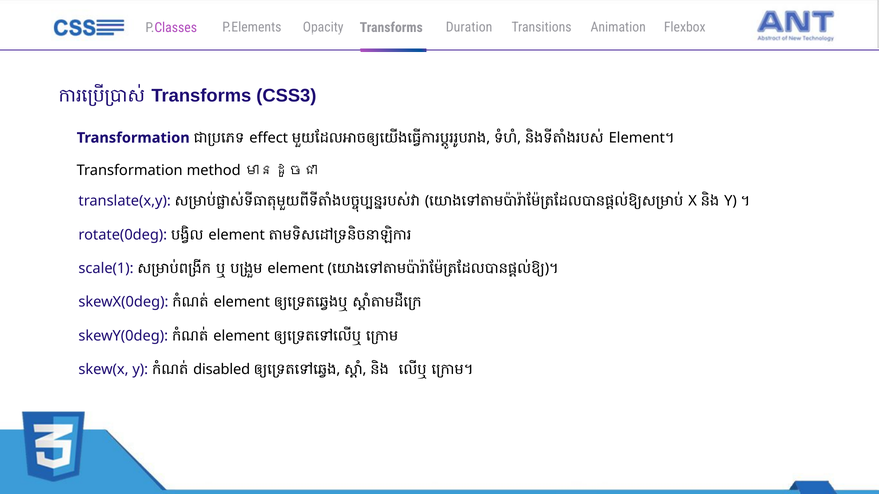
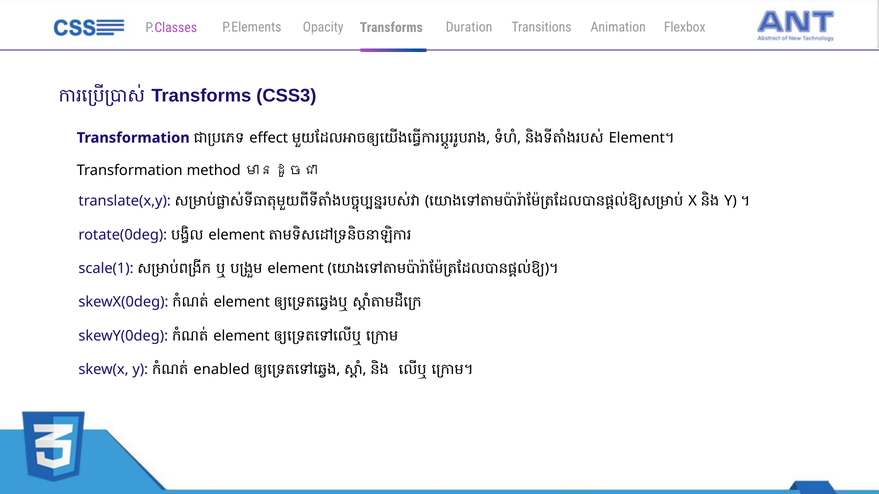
disabled: disabled -> enabled (222, 370)
